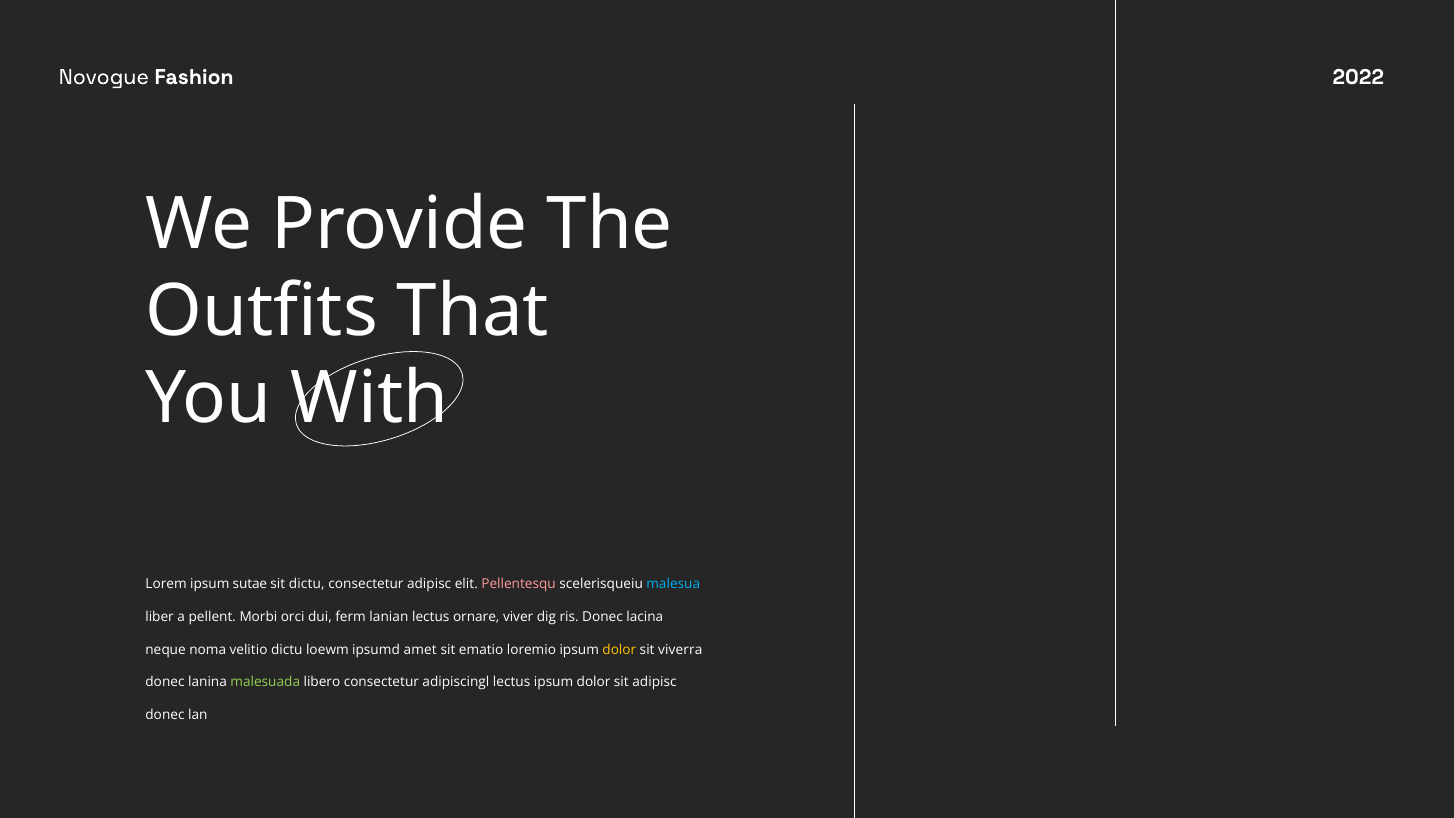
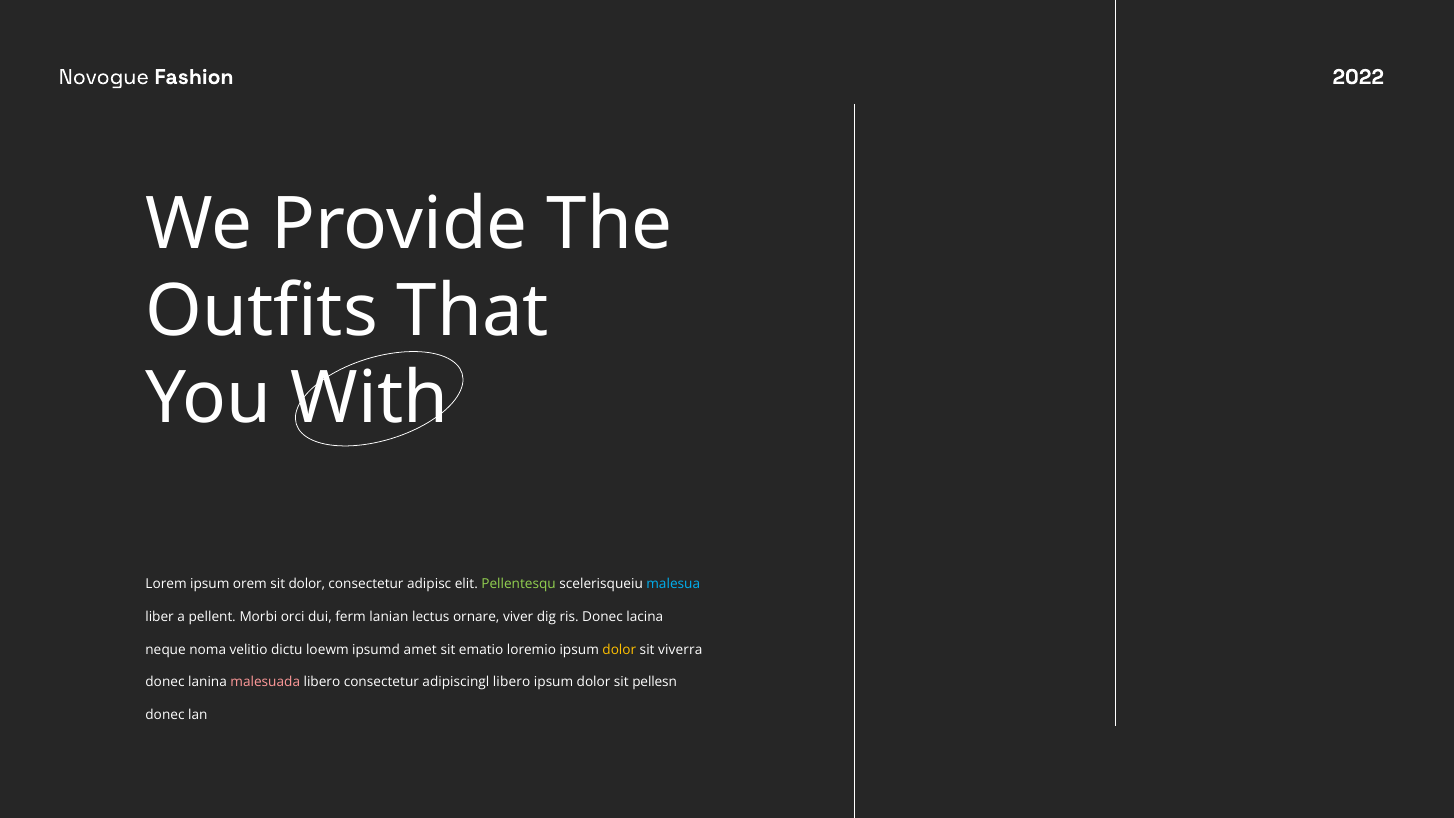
sutae: sutae -> orem (250, 584)
sit dictu: dictu -> dolor (307, 584)
Pellentesqu colour: pink -> light green (519, 584)
malesuada colour: light green -> pink (265, 682)
adipiscingl lectus: lectus -> libero (512, 682)
sit adipisc: adipisc -> pellesn (655, 682)
